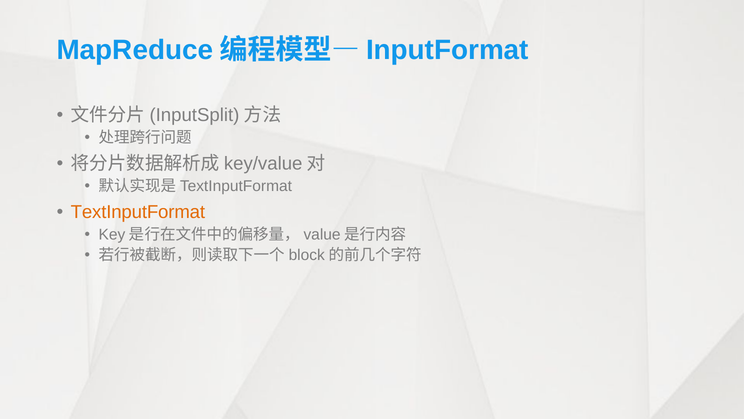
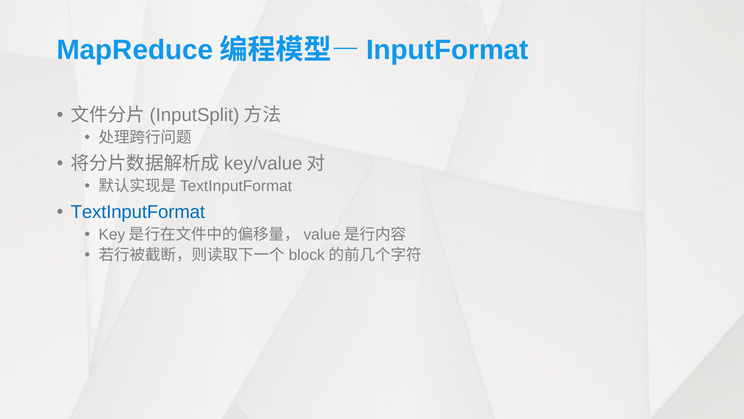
TextInputFormat colour: orange -> blue (138, 212)
